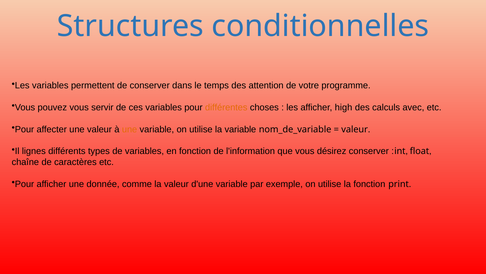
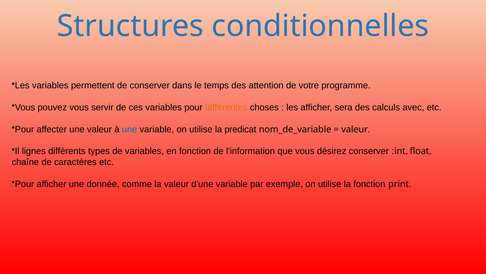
high: high -> sera (344, 107)
une colour: orange -> blue (130, 129)
la variable: variable -> predicat (240, 129)
